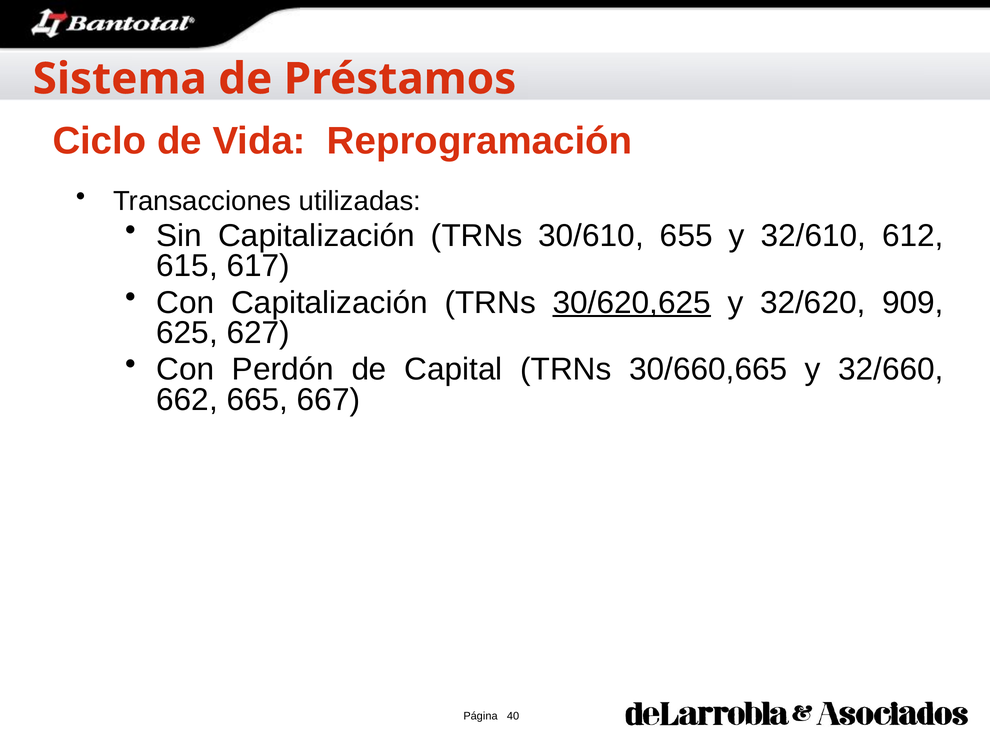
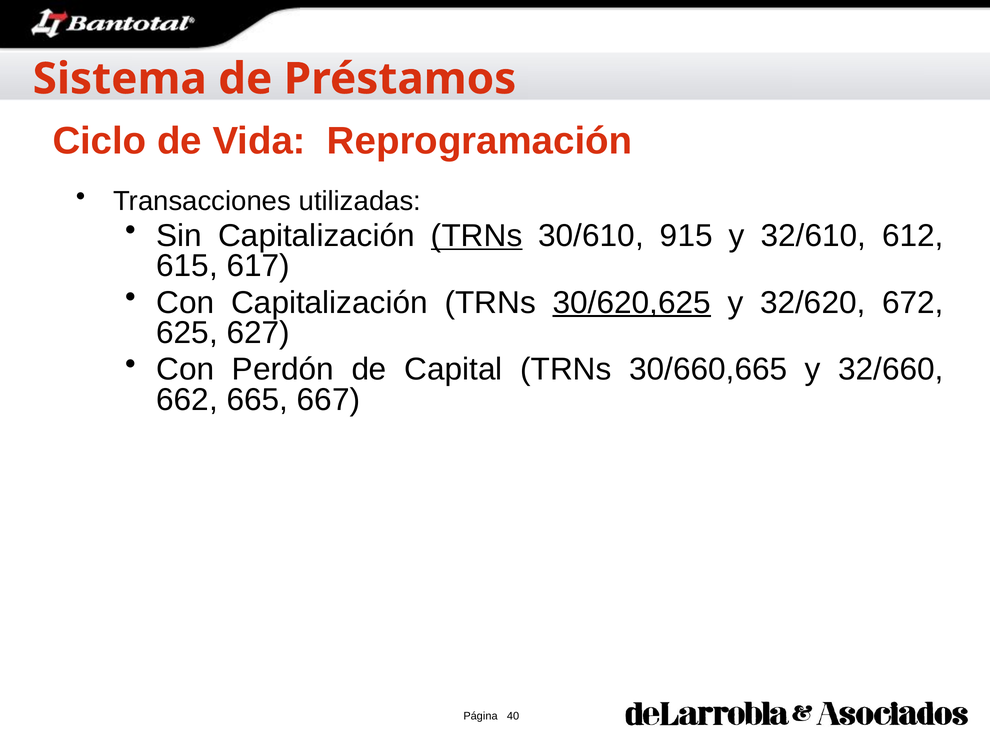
TRNs underline: none -> present (477, 236)
655: 655 -> 915 (686, 236)
909: 909 -> 672 (913, 303)
